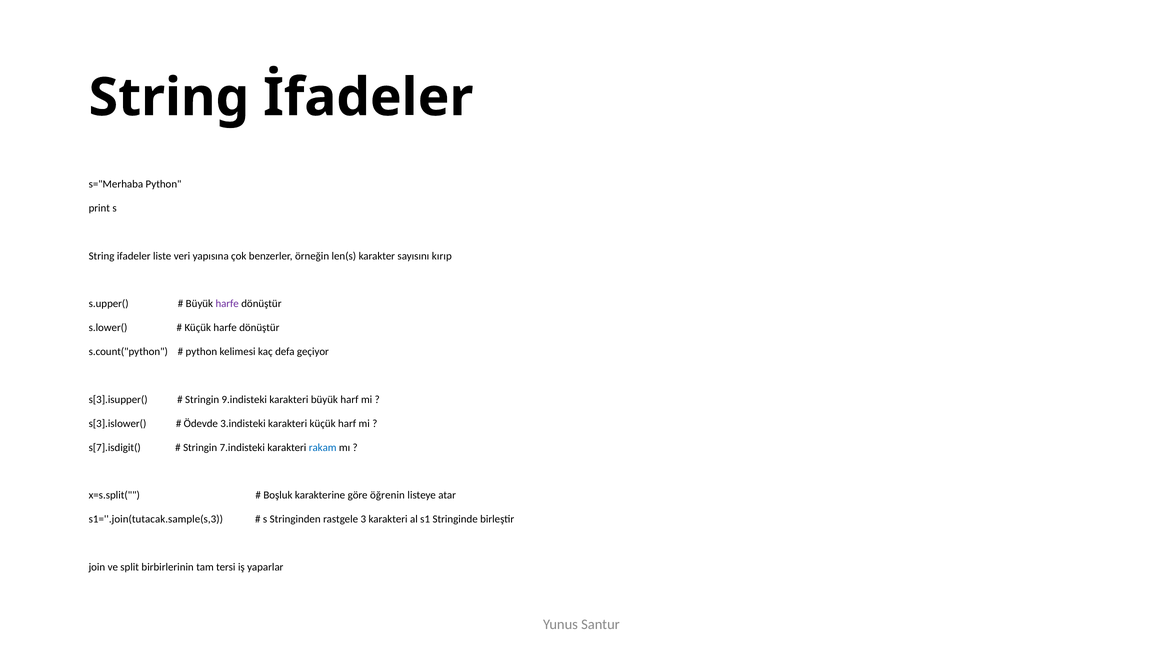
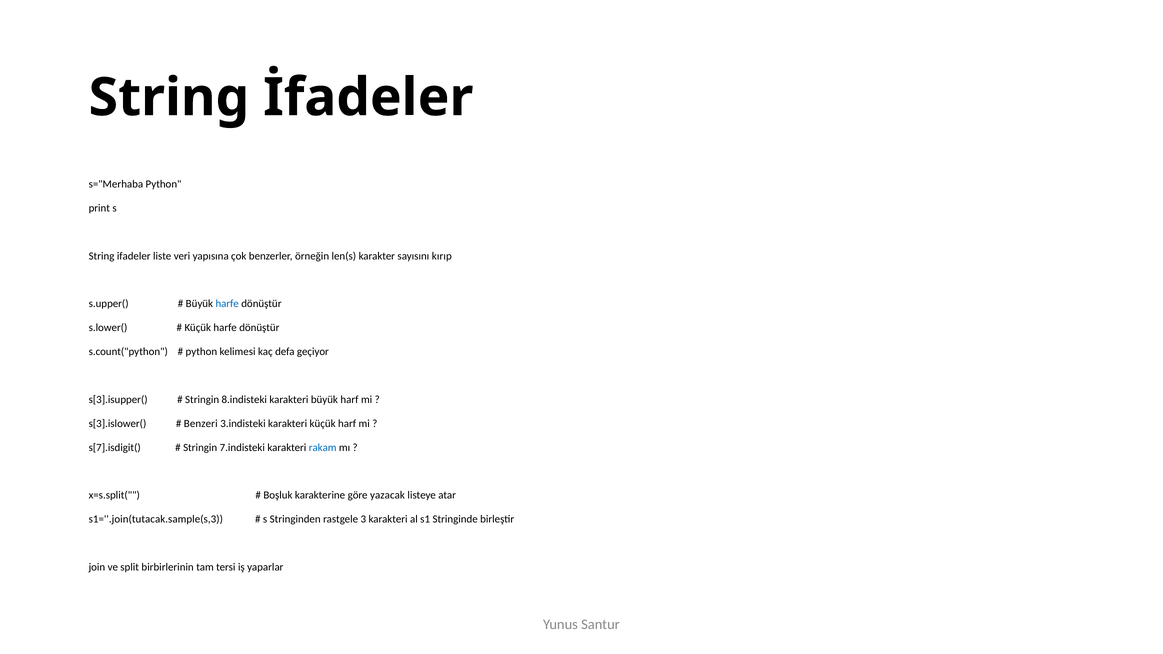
harfe colour: purple -> blue (227, 304)
9.indisteki: 9.indisteki -> 8.indisteki (244, 400)
Ödevde: Ödevde -> Benzeri (201, 424)
öğrenin: öğrenin -> yazacak (388, 495)
